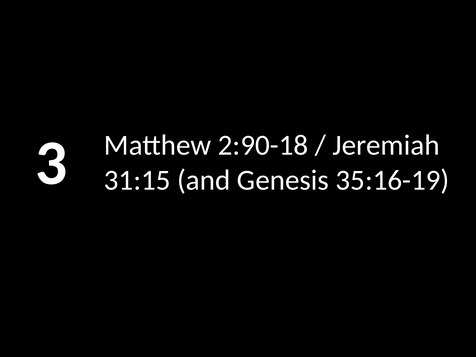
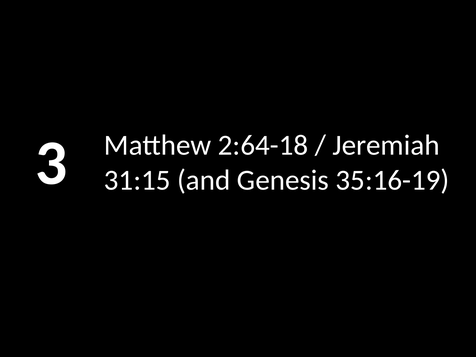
2:90-18: 2:90-18 -> 2:64-18 (263, 145)
